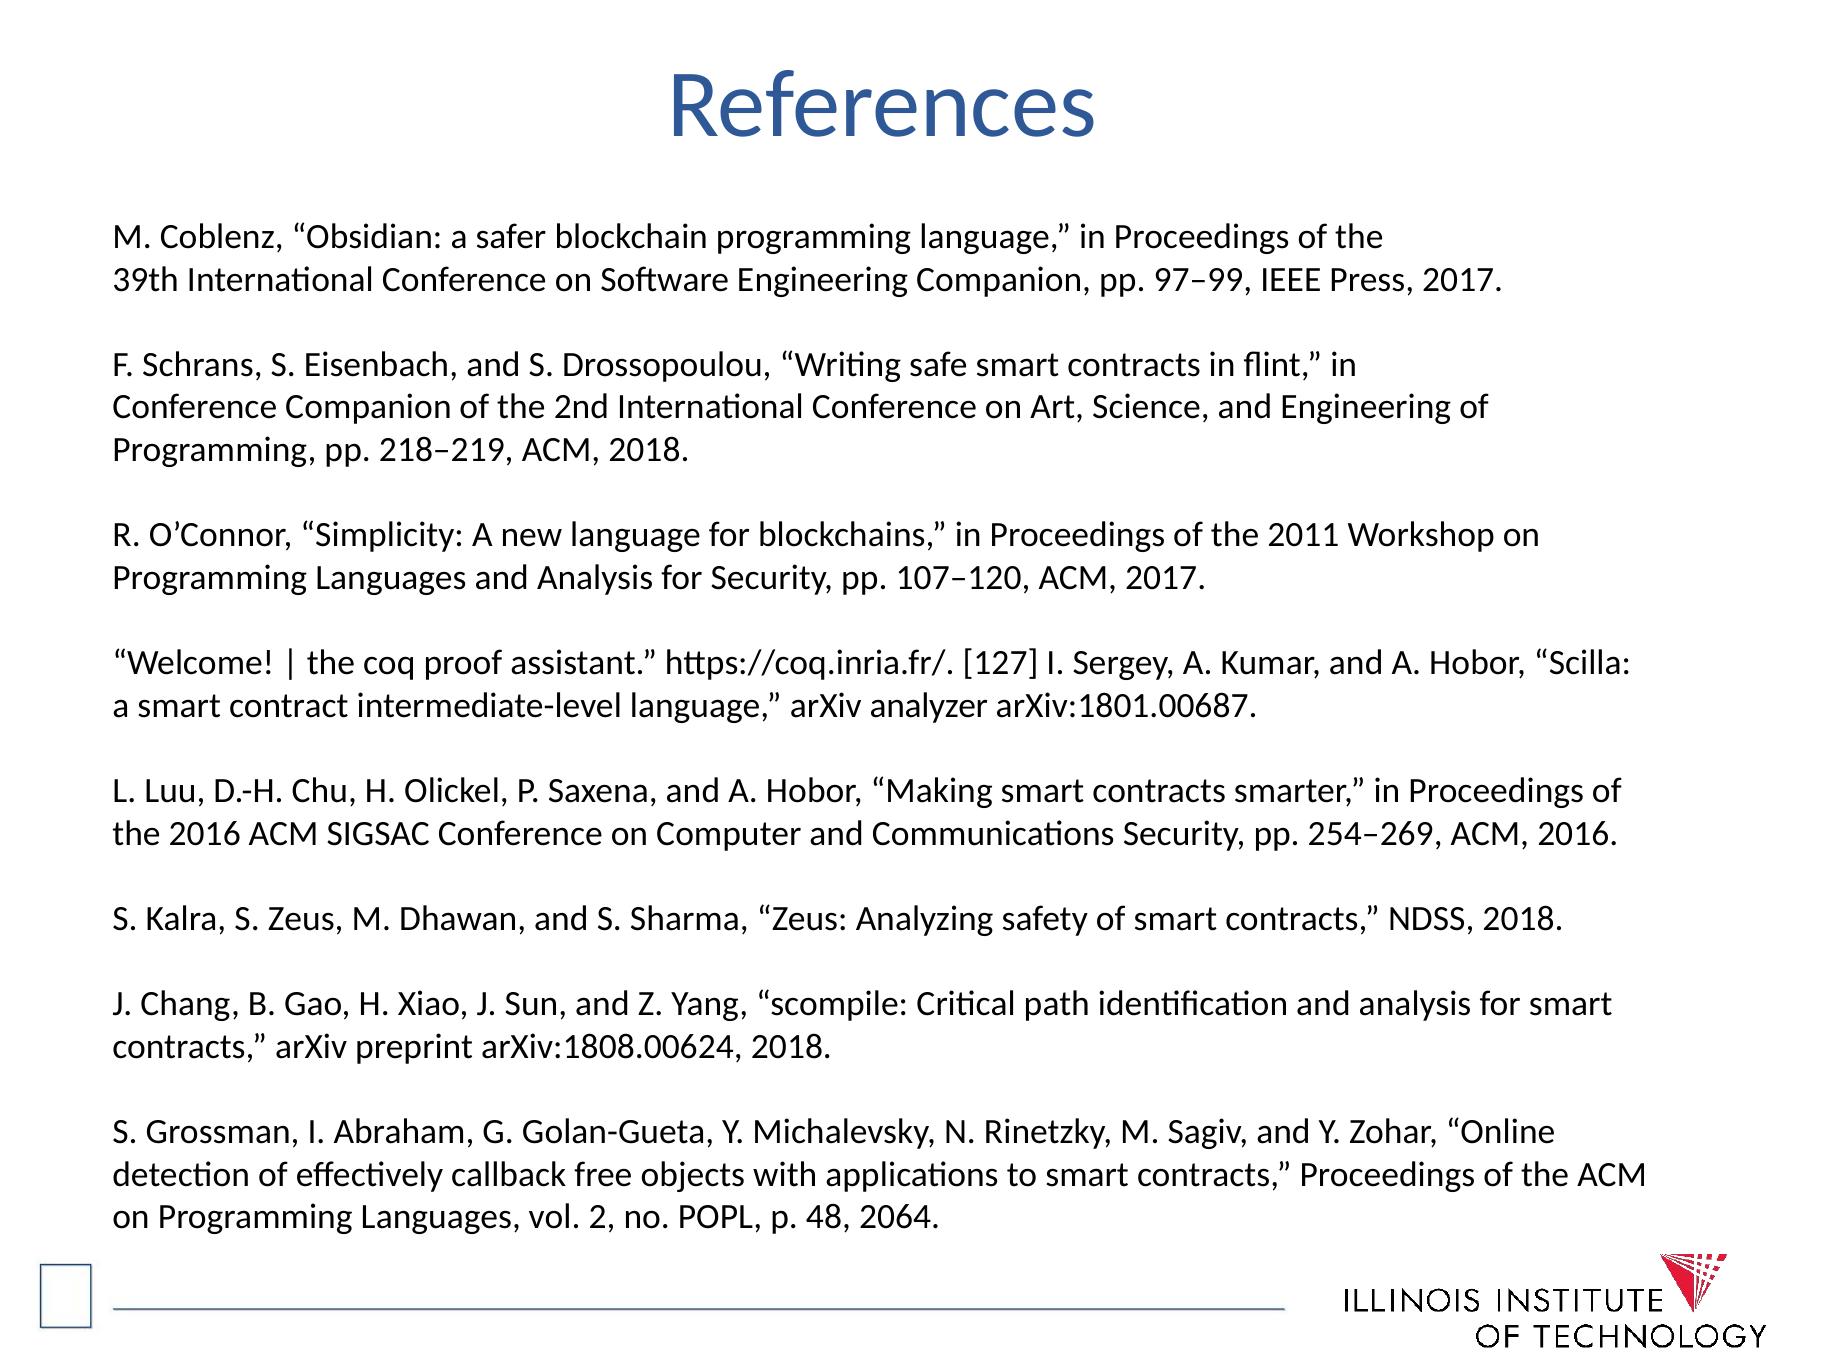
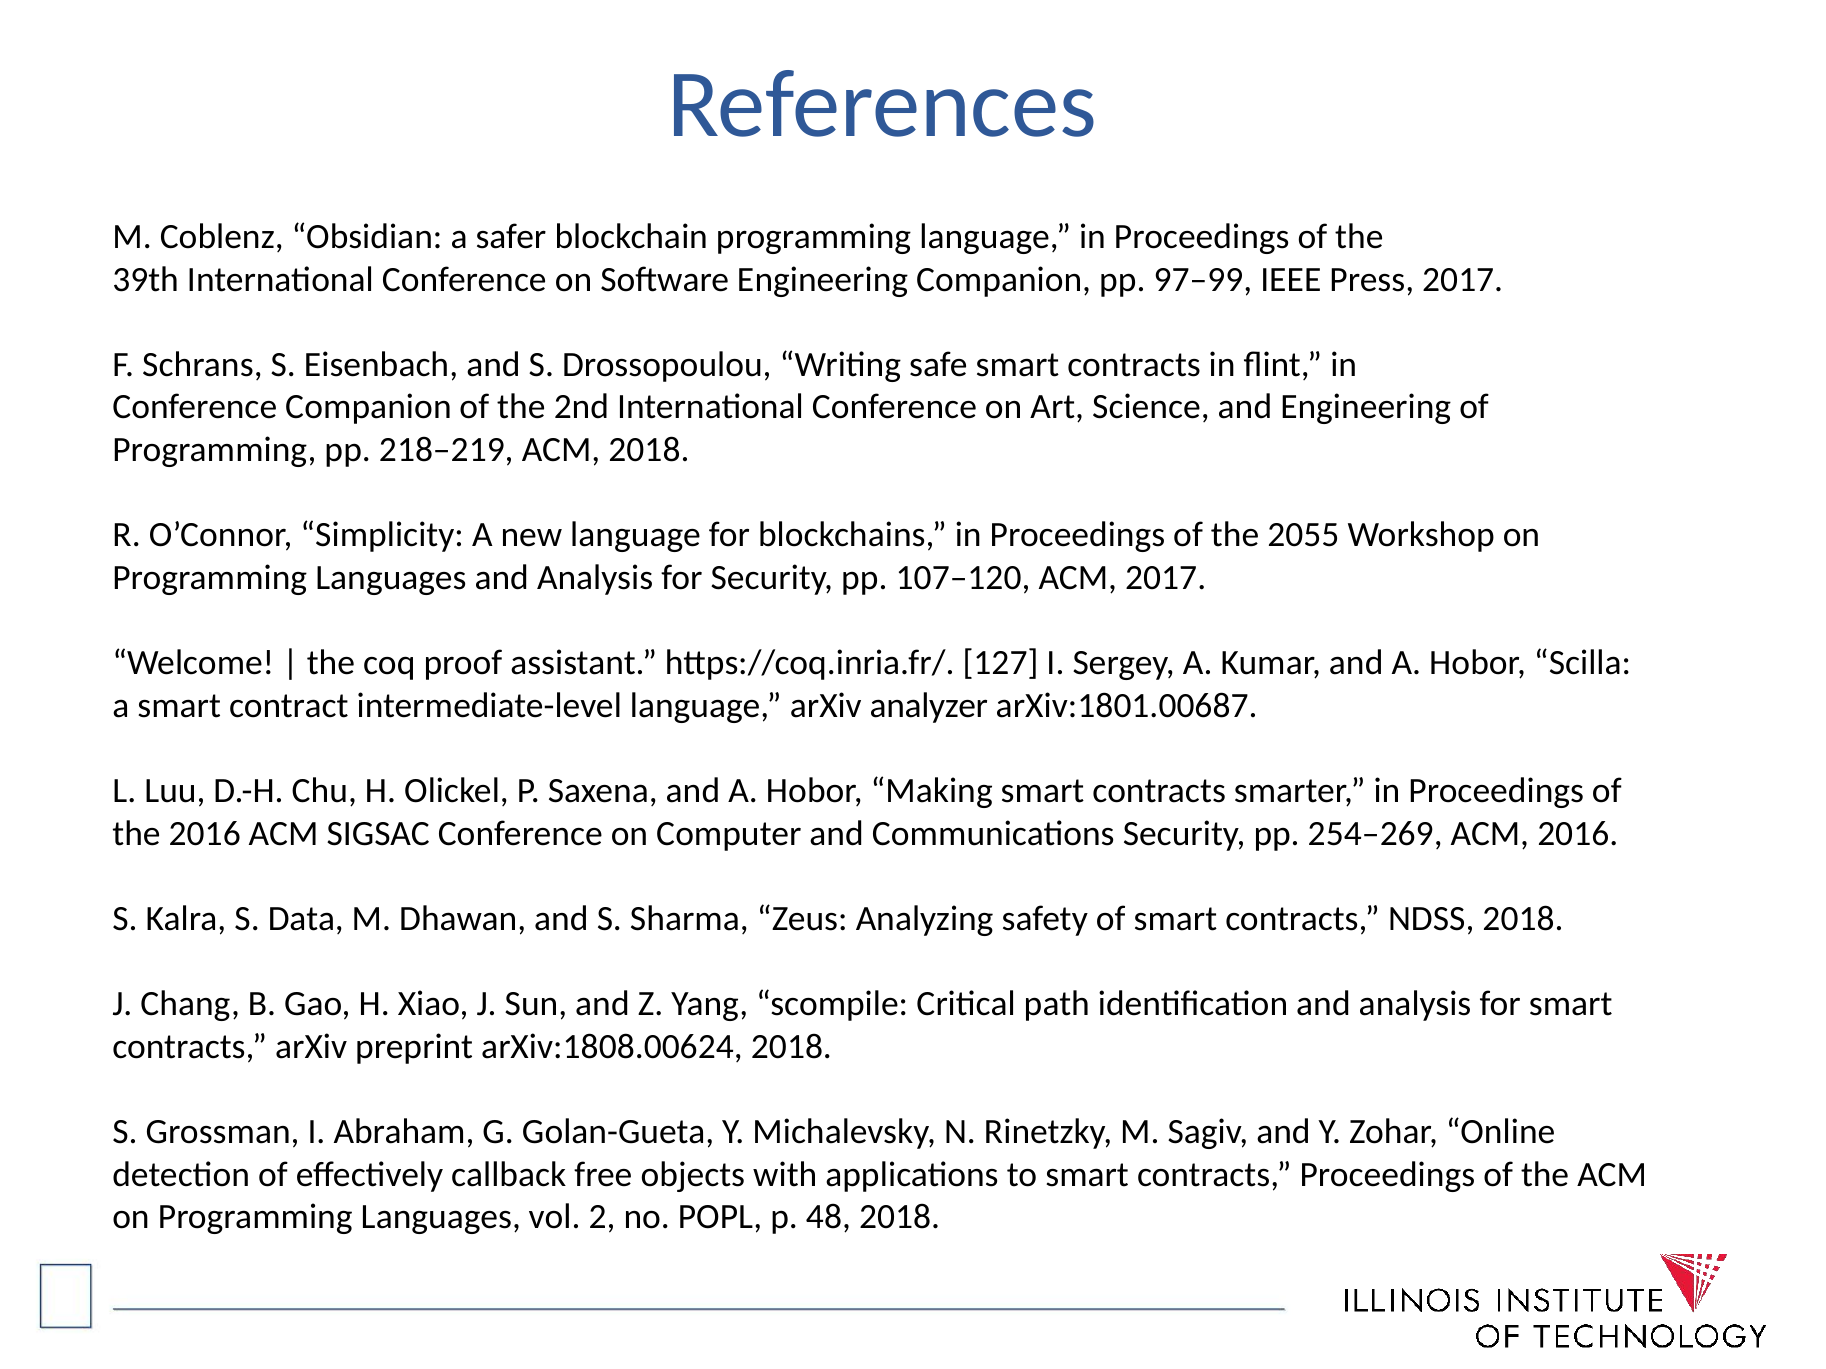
2011: 2011 -> 2055 (1303, 535)
S Zeus: Zeus -> Data (306, 919)
48 2064: 2064 -> 2018 (900, 1217)
